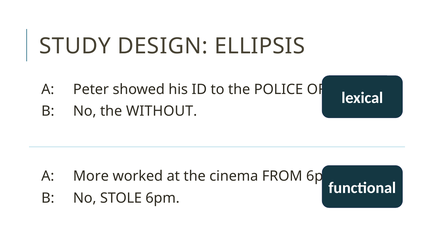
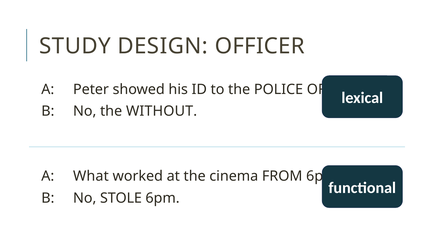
DESIGN ELLIPSIS: ELLIPSIS -> OFFICER (260, 46)
More: More -> What (91, 177)
